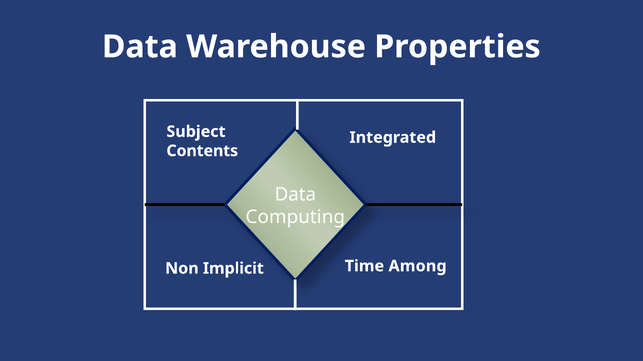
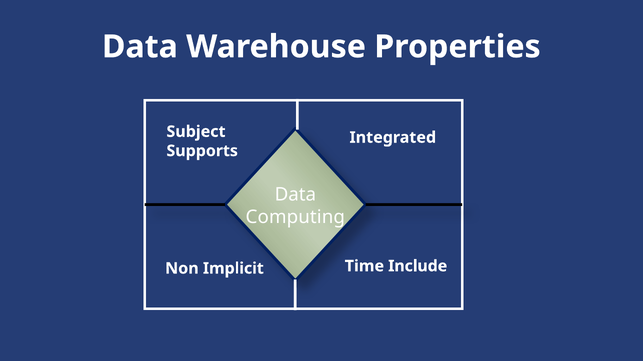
Contents: Contents -> Supports (202, 151)
Among: Among -> Include (418, 267)
